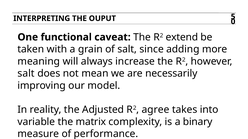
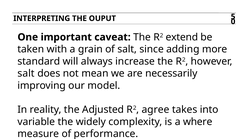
functional: functional -> important (66, 37)
meaning: meaning -> standard (39, 61)
matrix: matrix -> widely (91, 122)
binary: binary -> where (198, 122)
